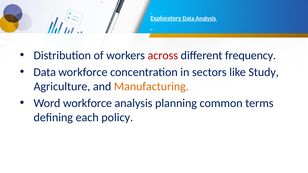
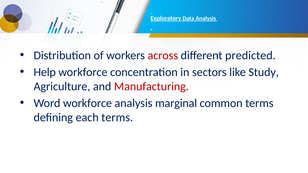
frequency: frequency -> predicted (250, 56)
Data: Data -> Help (45, 72)
Manufacturing colour: orange -> red (151, 87)
planning: planning -> marginal (176, 103)
each policy: policy -> terms (117, 118)
